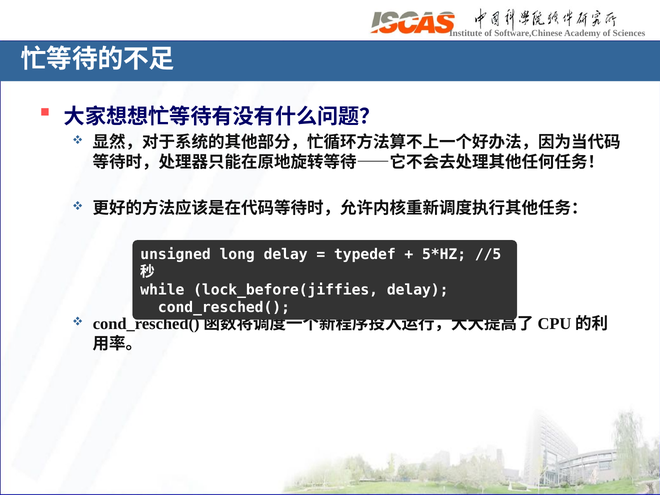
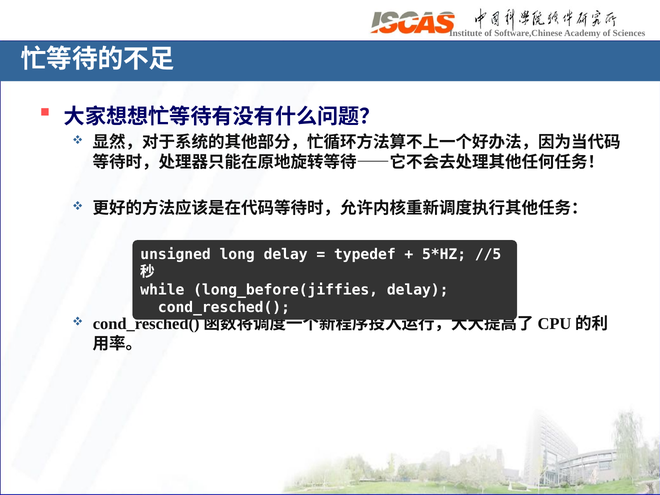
lock_before(jiffies: lock_before(jiffies -> long_before(jiffies (286, 290)
